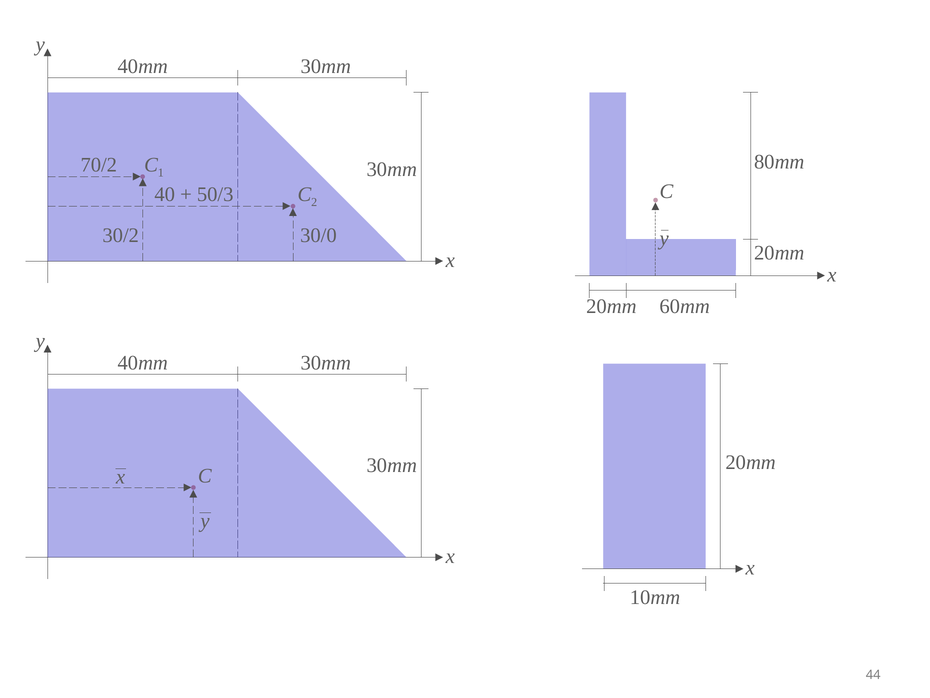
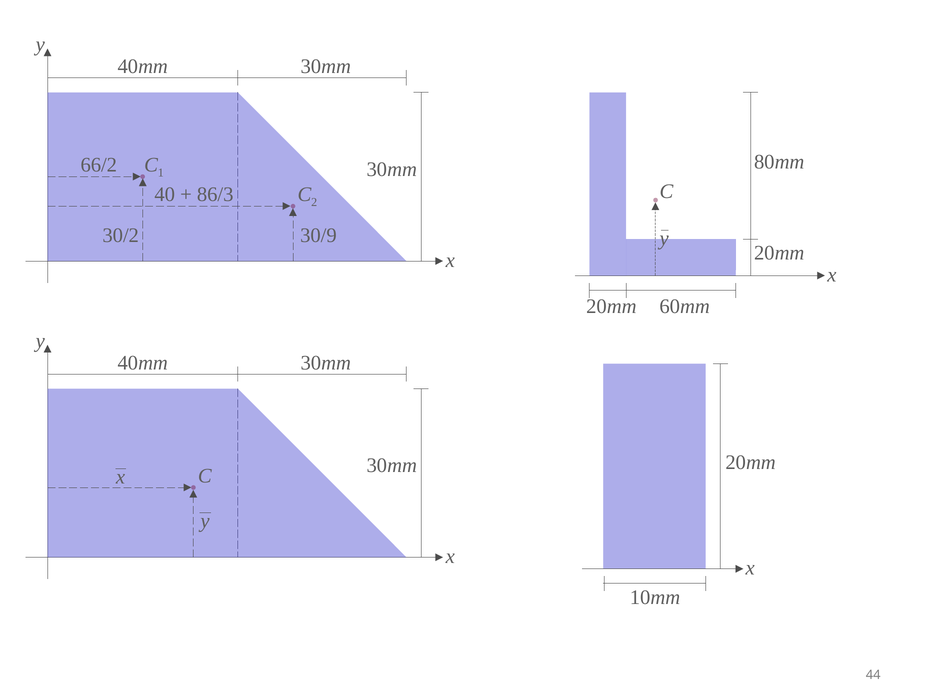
70/2: 70/2 -> 66/2 (99, 165)
50/3: 50/3 -> 86/3 (215, 194)
30/0: 30/0 -> 30/9 (318, 235)
